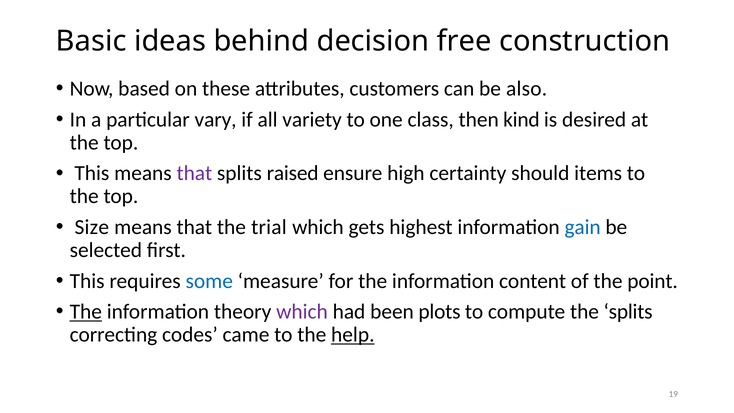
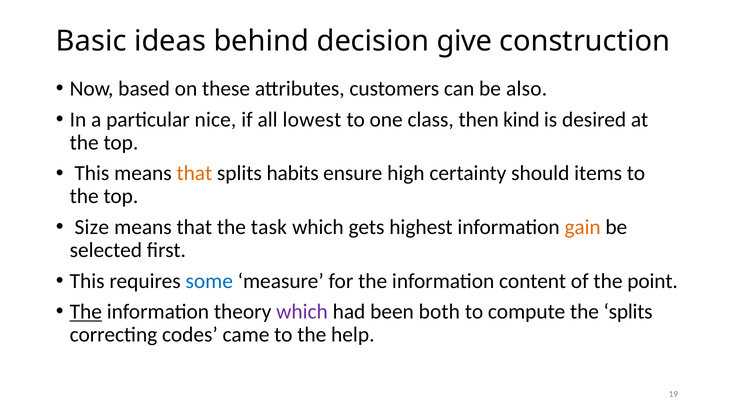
free: free -> give (464, 41)
vary: vary -> nice (215, 119)
variety: variety -> lowest (312, 119)
that colour: purple -> orange (194, 173)
raised: raised -> habits (293, 173)
trial: trial -> task (269, 227)
gain colour: blue -> orange (583, 227)
plots: plots -> both (439, 312)
help underline: present -> none (353, 335)
